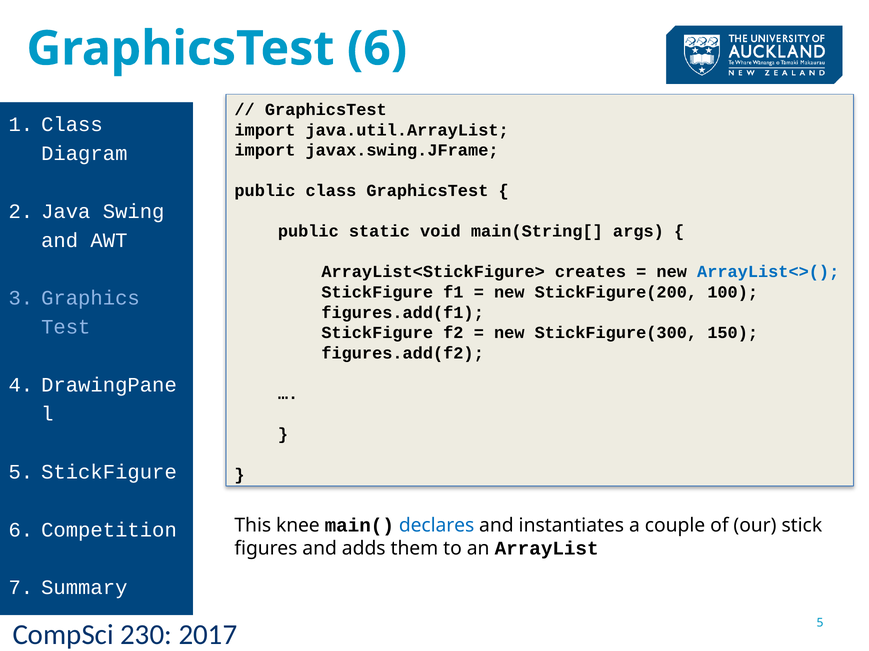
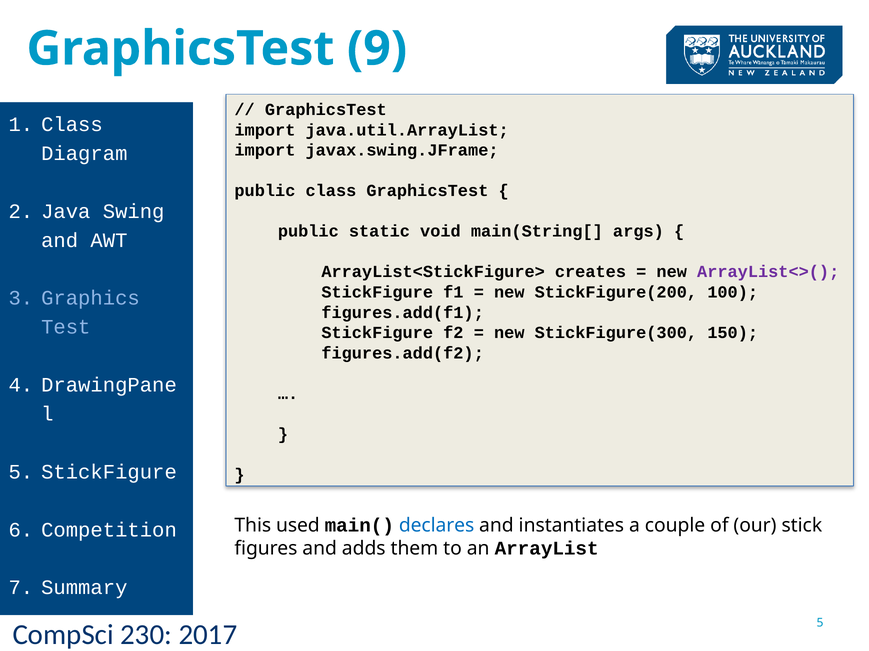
GraphicsTest 6: 6 -> 9 (377, 49)
ArrayList<>( colour: blue -> purple (768, 272)
knee: knee -> used (298, 526)
